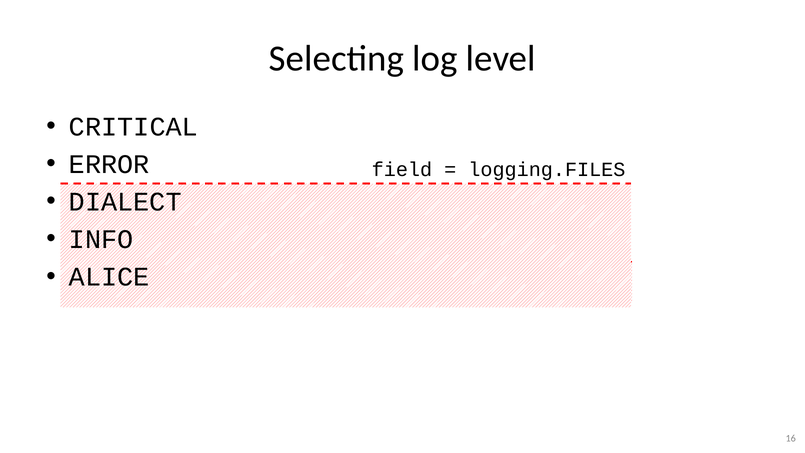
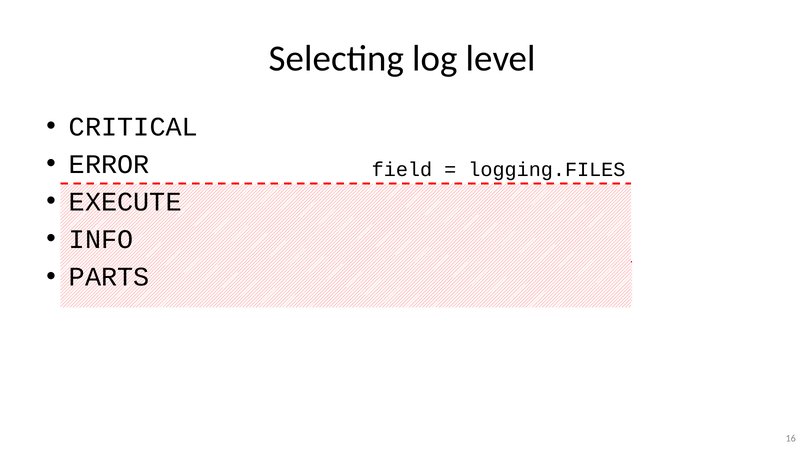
DIALECT: DIALECT -> EXECUTE (125, 202)
ALICE: ALICE -> PARTS (109, 277)
